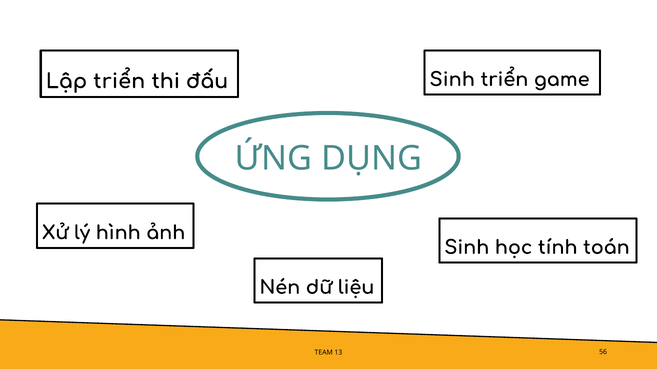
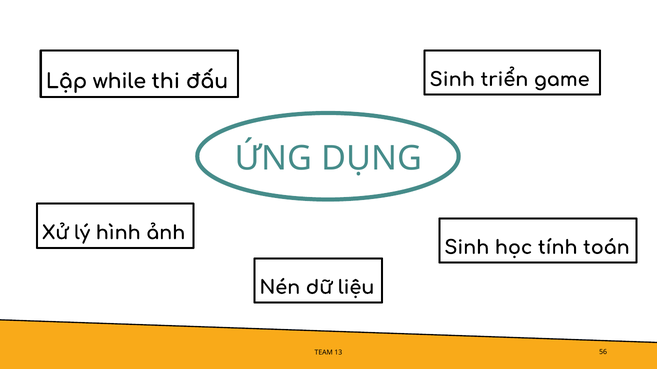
Lập triển: triển -> while (119, 82)
